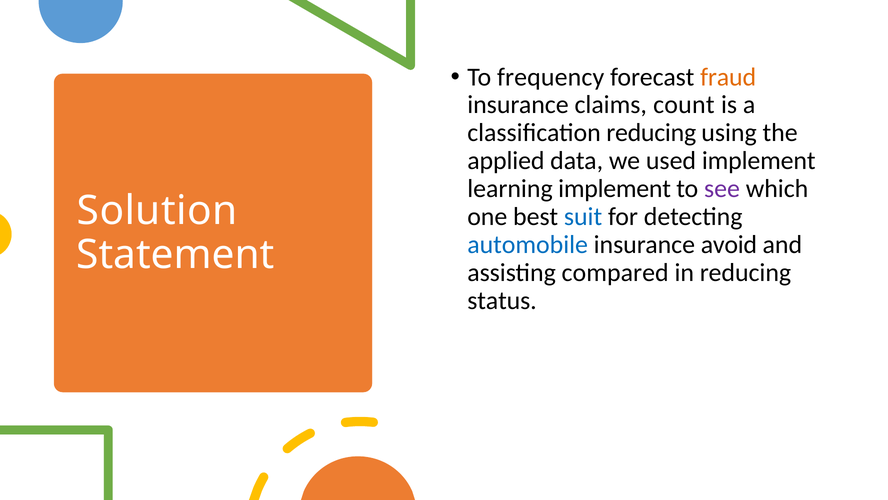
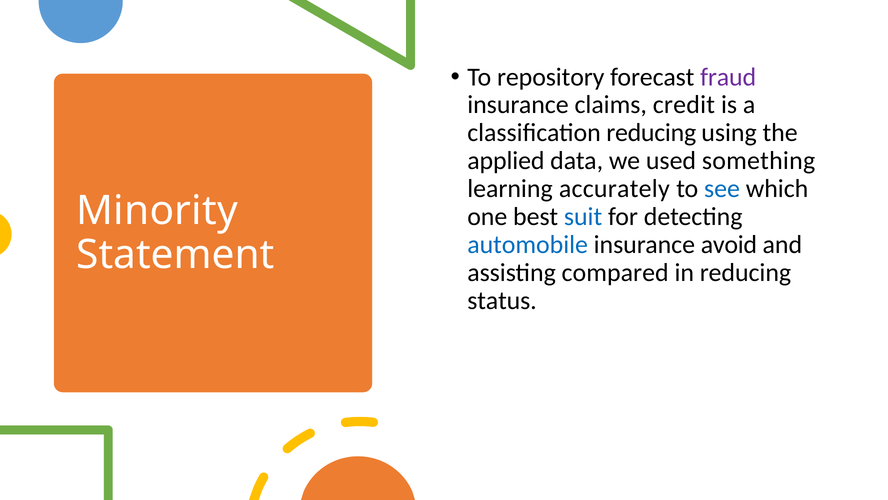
frequency: frequency -> repository (551, 77)
fraud colour: orange -> purple (728, 77)
count: count -> credit (684, 105)
used implement: implement -> something (759, 161)
learning implement: implement -> accurately (614, 189)
see colour: purple -> blue (722, 189)
Solution: Solution -> Minority (157, 211)
